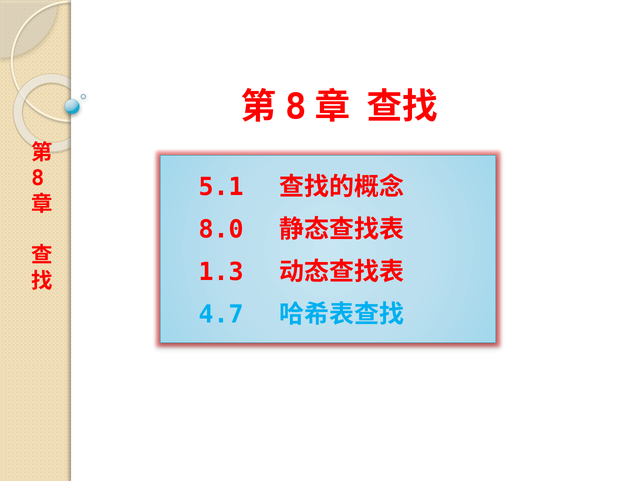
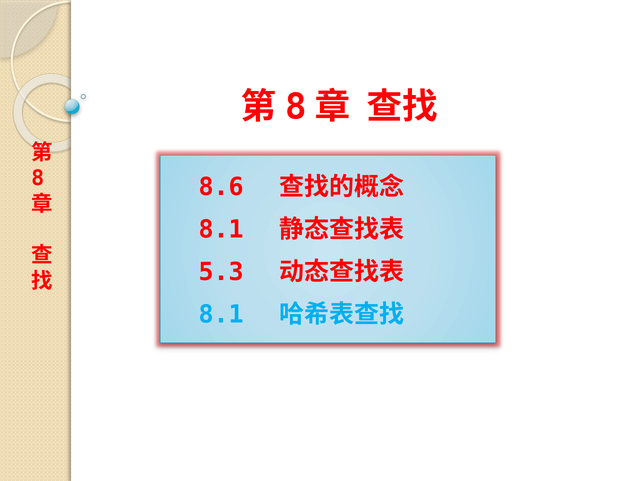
5.1: 5.1 -> 8.6 (221, 187)
8.0: 8.0 -> 8.1 (221, 229)
1.3: 1.3 -> 5.3 (221, 272)
4.7: 4.7 -> 8.1 (221, 314)
